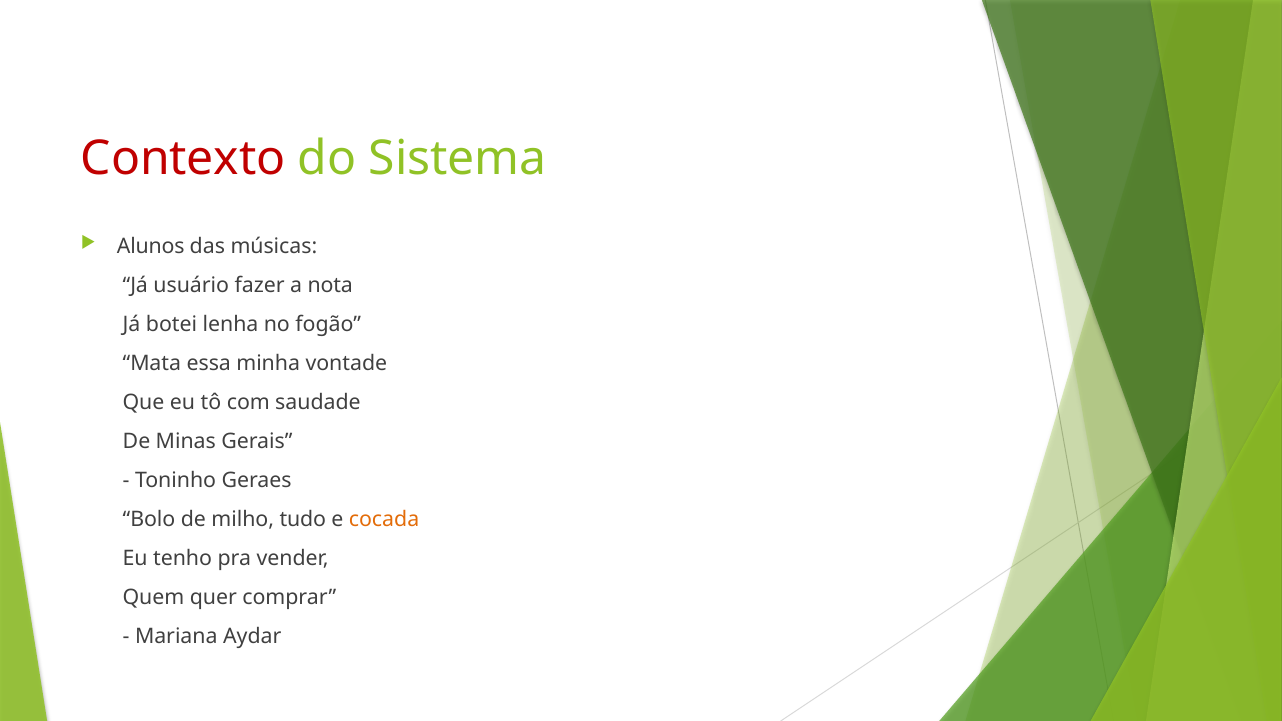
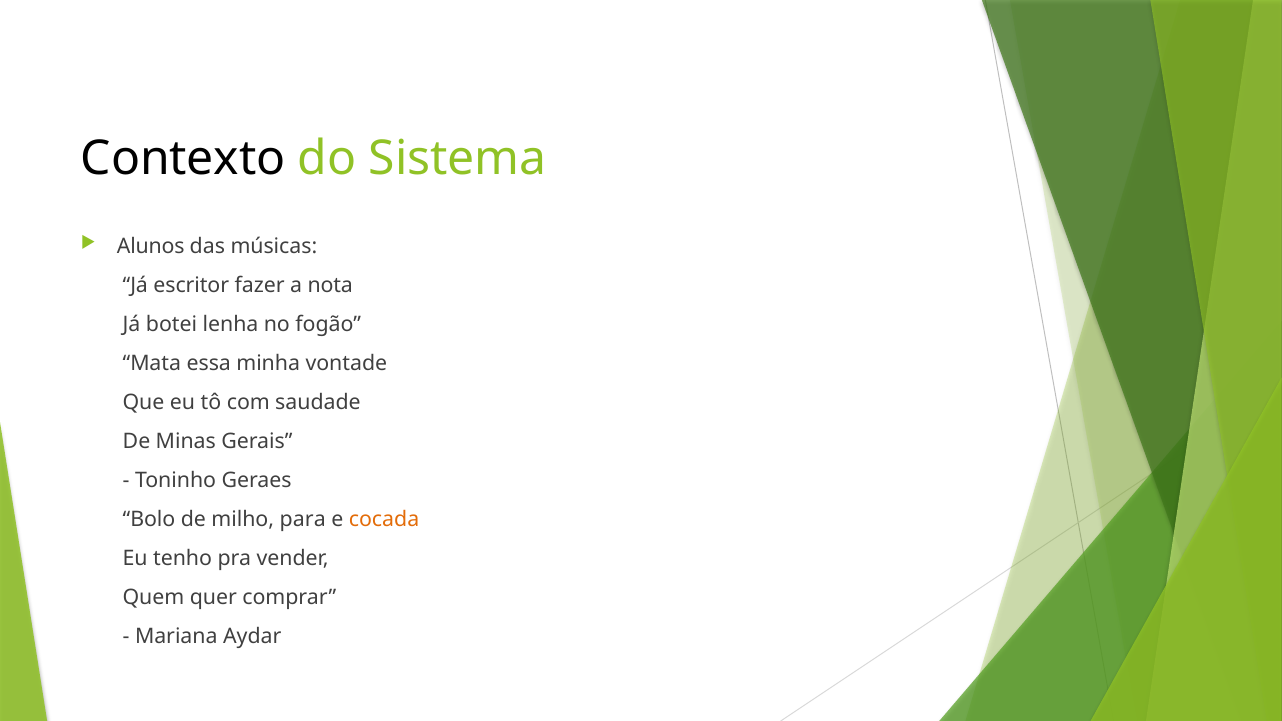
Contexto colour: red -> black (183, 159)
usuário: usuário -> escritor (191, 285)
tudo: tudo -> para (303, 519)
